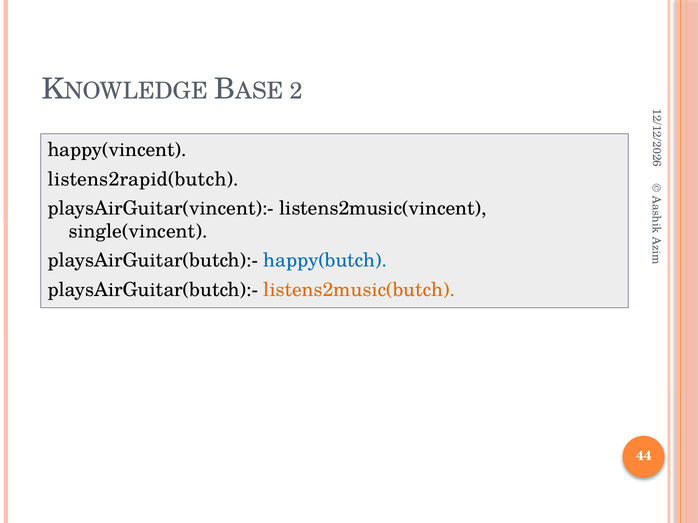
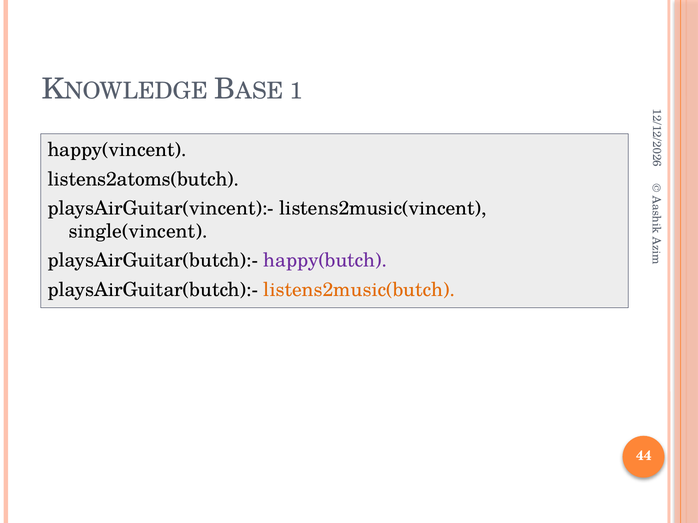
2: 2 -> 1 (296, 91)
listens2rapid(butch: listens2rapid(butch -> listens2atoms(butch (143, 179)
happy(butch colour: blue -> purple (325, 261)
